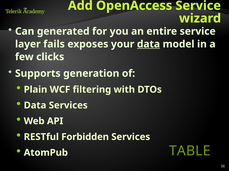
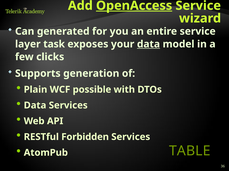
OpenAccess underline: none -> present (134, 6)
fails: fails -> task (54, 44)
filtering: filtering -> possible (92, 90)
